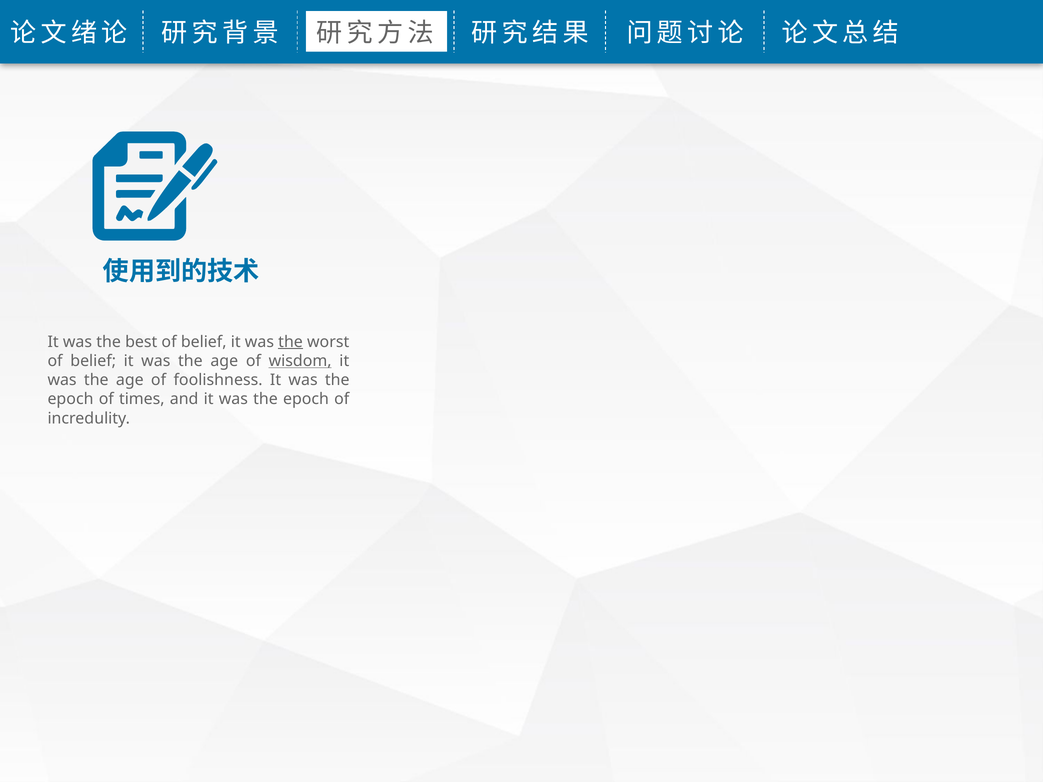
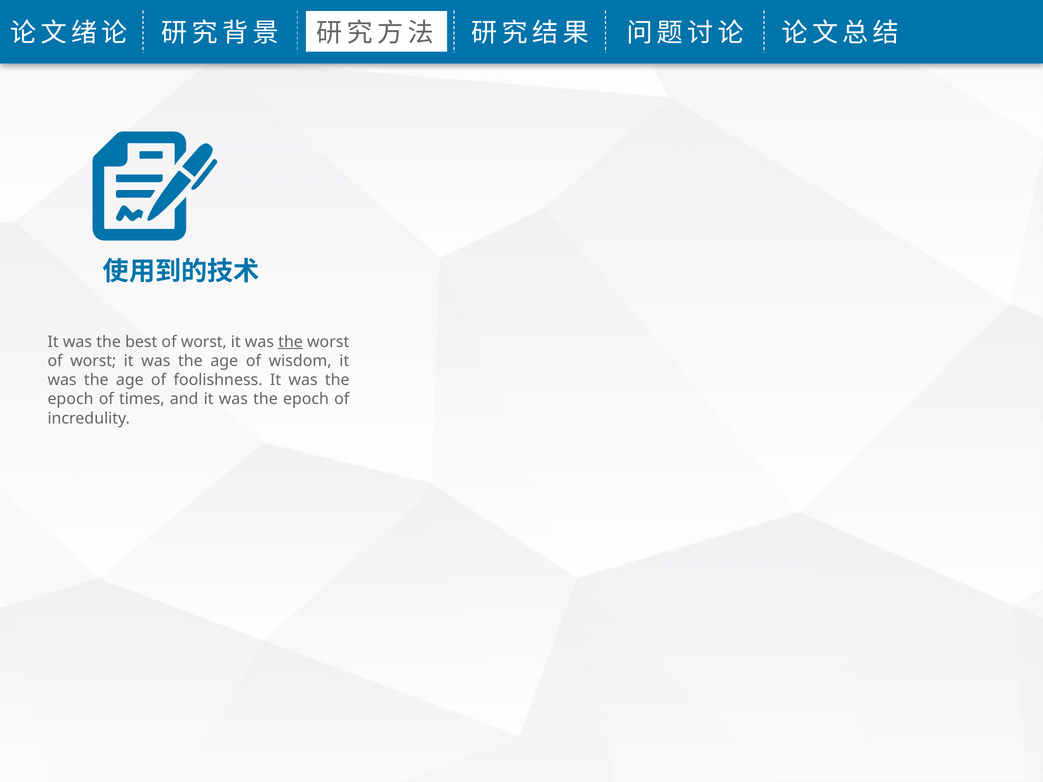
best of belief: belief -> worst (204, 342)
belief: belief -> worst (93, 361)
wisdom underline: present -> none (300, 361)
